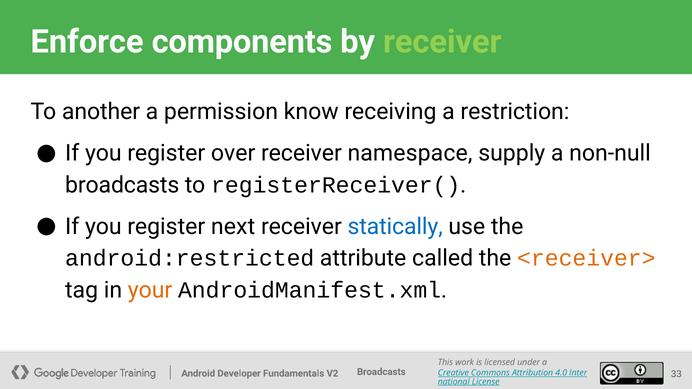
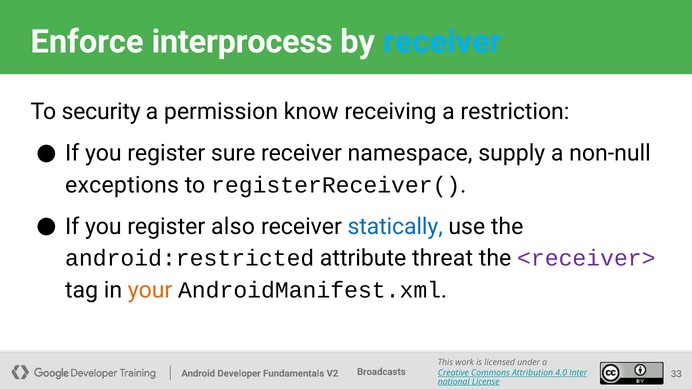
components: components -> interprocess (242, 42)
receiver colour: light green -> light blue (442, 42)
another: another -> security (101, 112)
over: over -> sure (233, 153)
broadcasts: broadcasts -> exceptions (122, 185)
next: next -> also (233, 227)
called: called -> threat (443, 258)
<receiver> colour: orange -> purple (586, 258)
